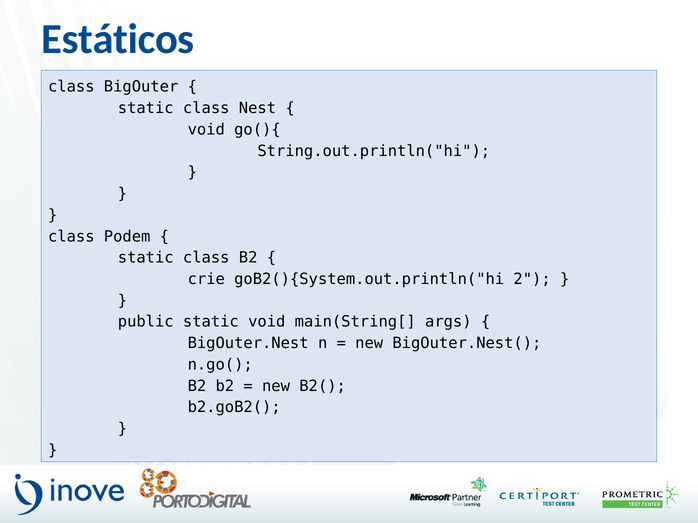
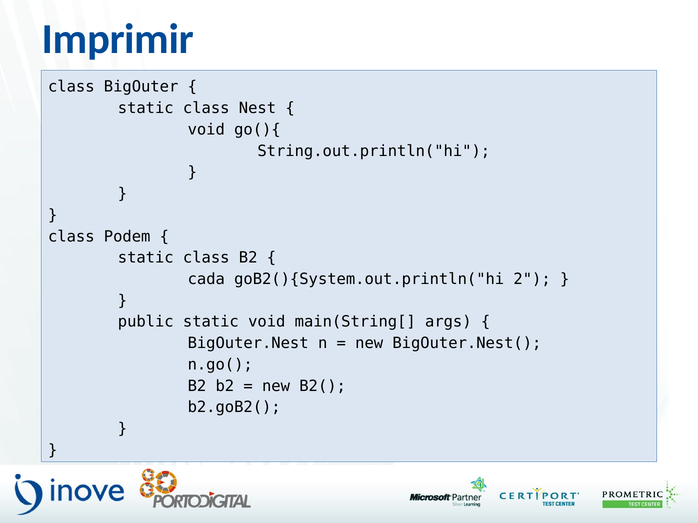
Estáticos: Estáticos -> Imprimir (118, 39)
crie: crie -> cada (206, 279)
